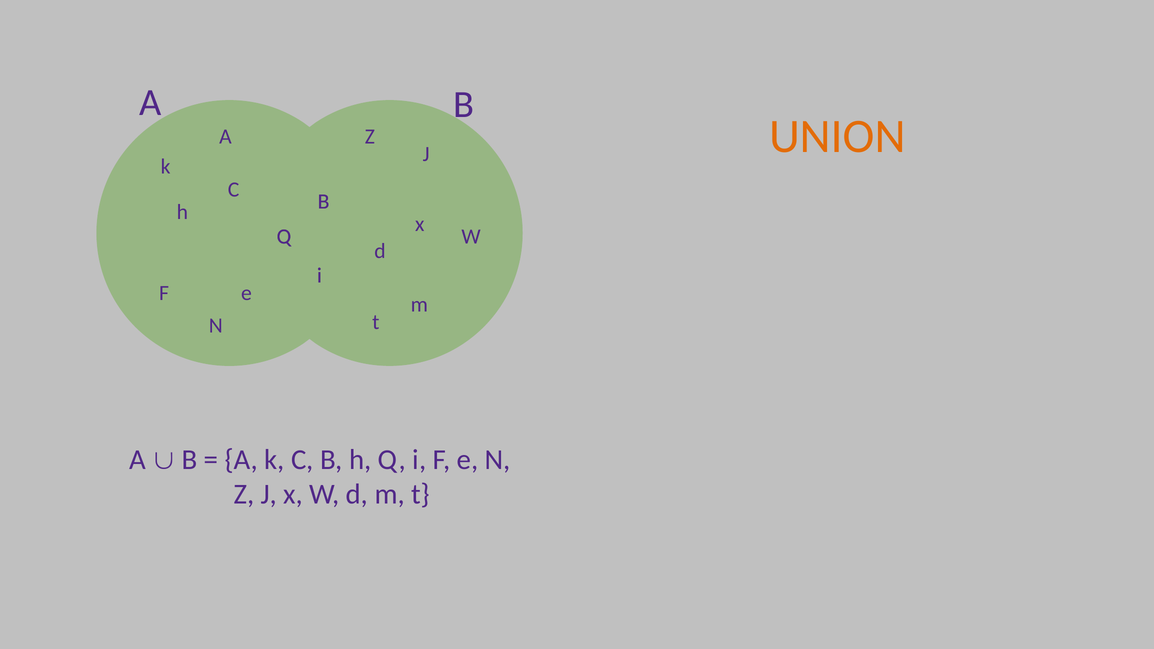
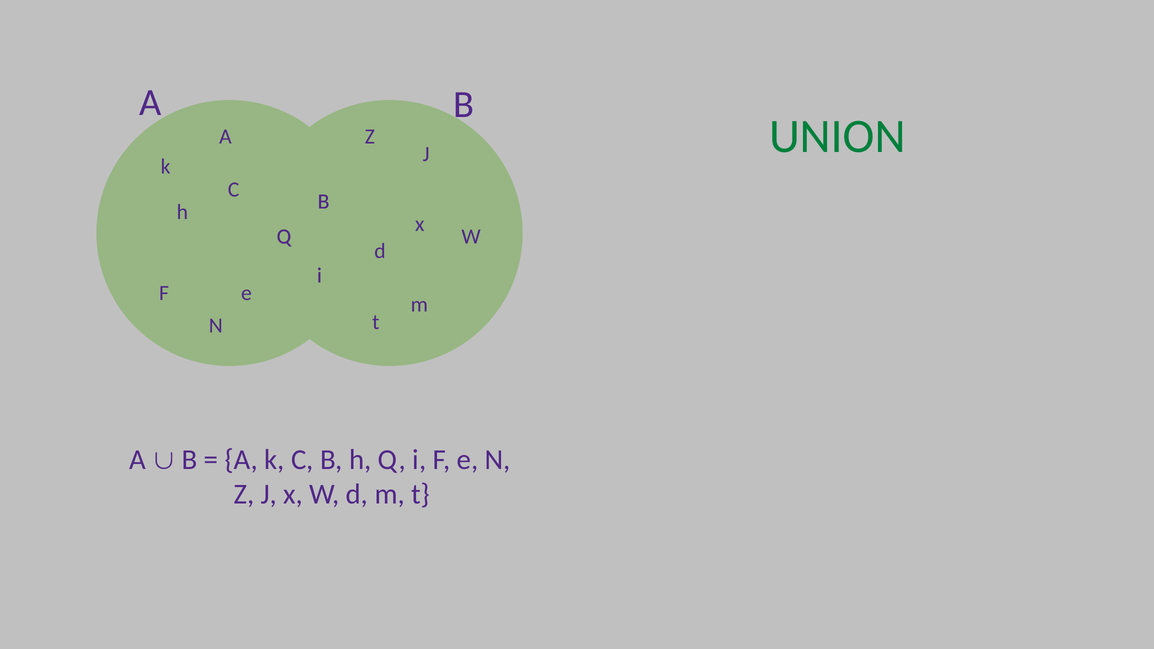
UNION colour: orange -> green (837, 136)
